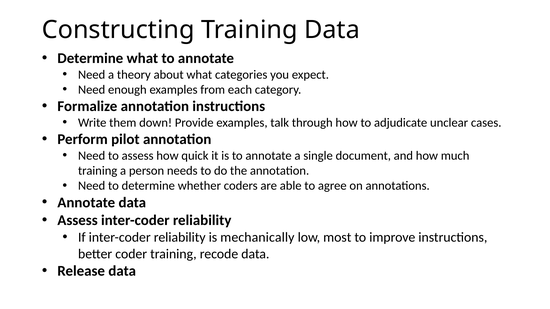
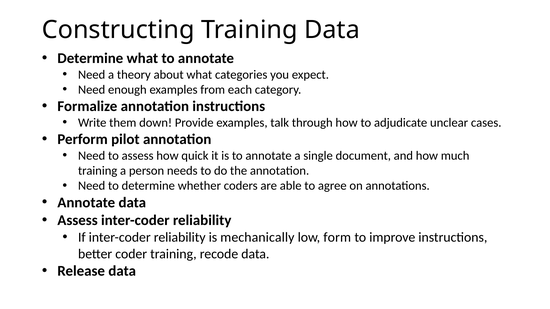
most: most -> form (337, 238)
